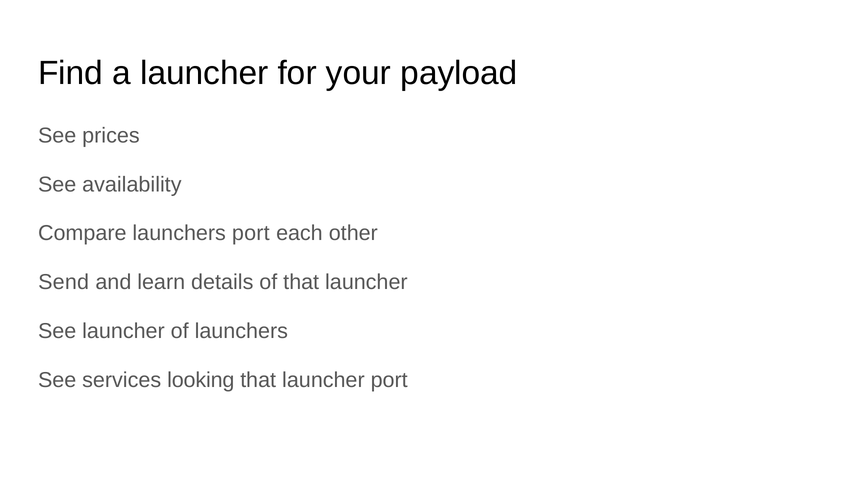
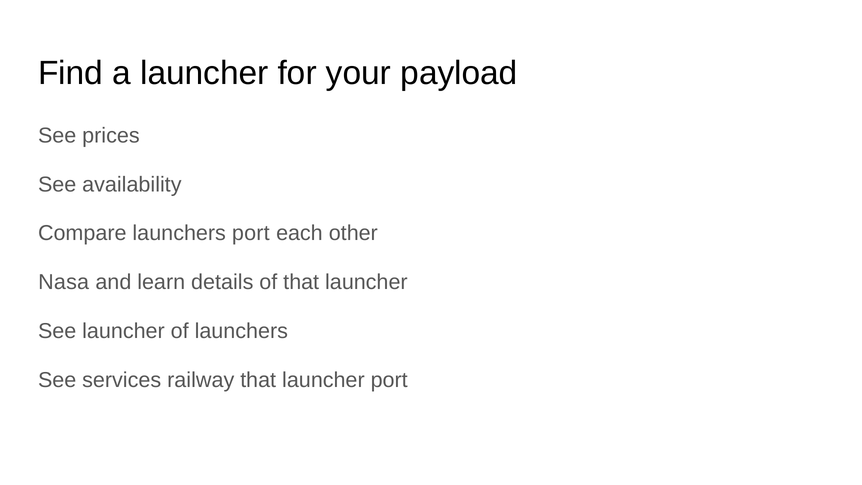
Send: Send -> Nasa (64, 282)
looking: looking -> railway (201, 380)
